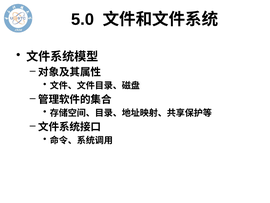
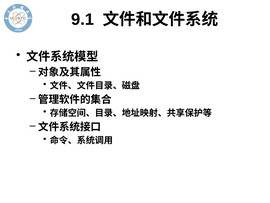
5.0: 5.0 -> 9.1 (83, 19)
